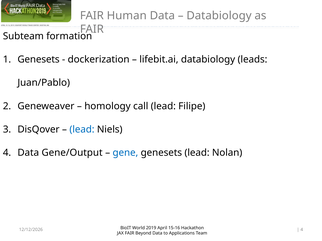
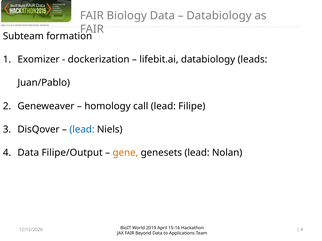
Human: Human -> Biology (127, 16)
Genesets: Genesets -> Exomizer (39, 60)
Gene/Output: Gene/Output -> Filipe/Output (72, 153)
gene colour: blue -> orange (125, 153)
